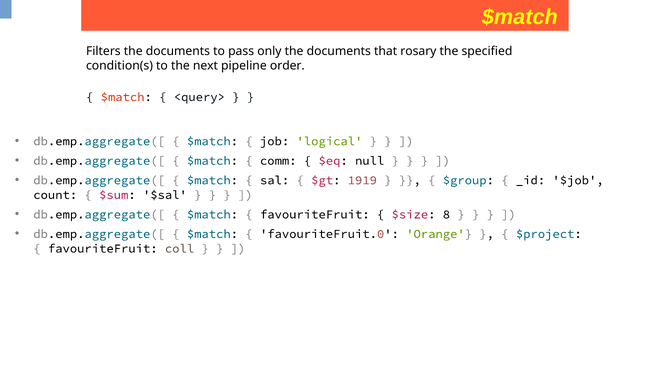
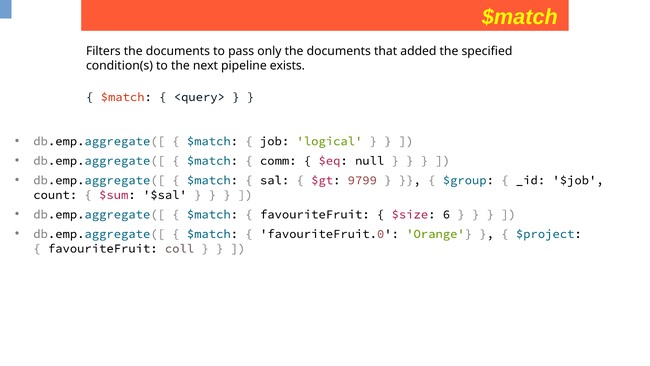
rosary: rosary -> added (418, 51)
order: order -> exists (287, 66)
1919: 1919 -> 9799 (362, 180)
8: 8 -> 6 (446, 214)
